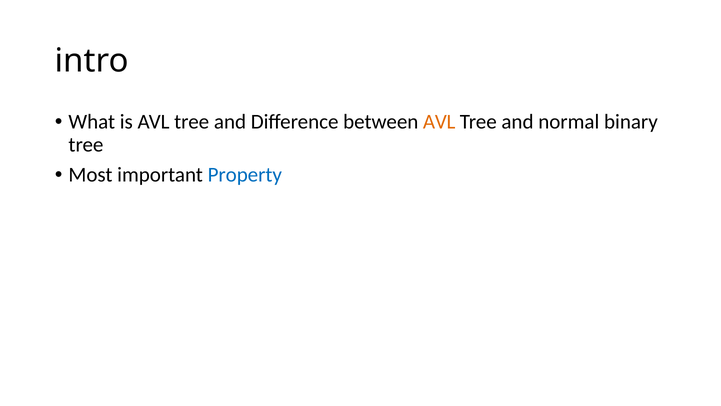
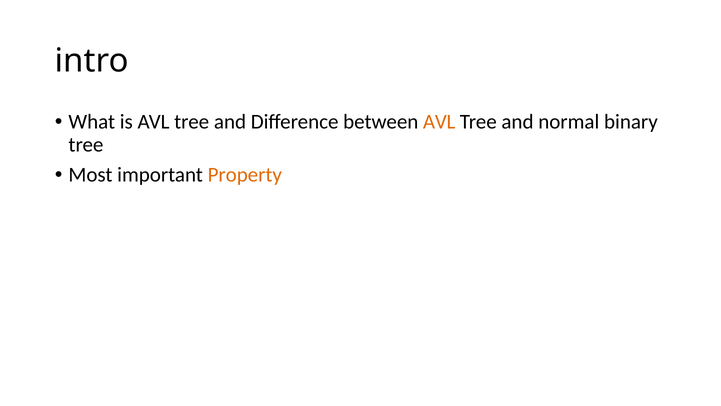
Property colour: blue -> orange (245, 175)
